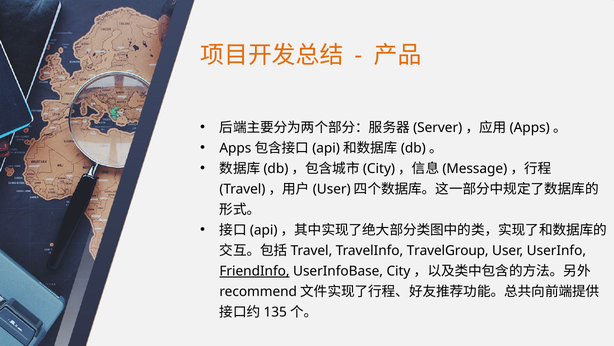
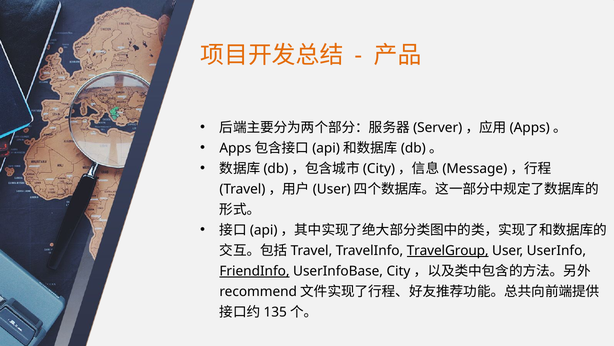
TravelGroup underline: none -> present (448, 250)
